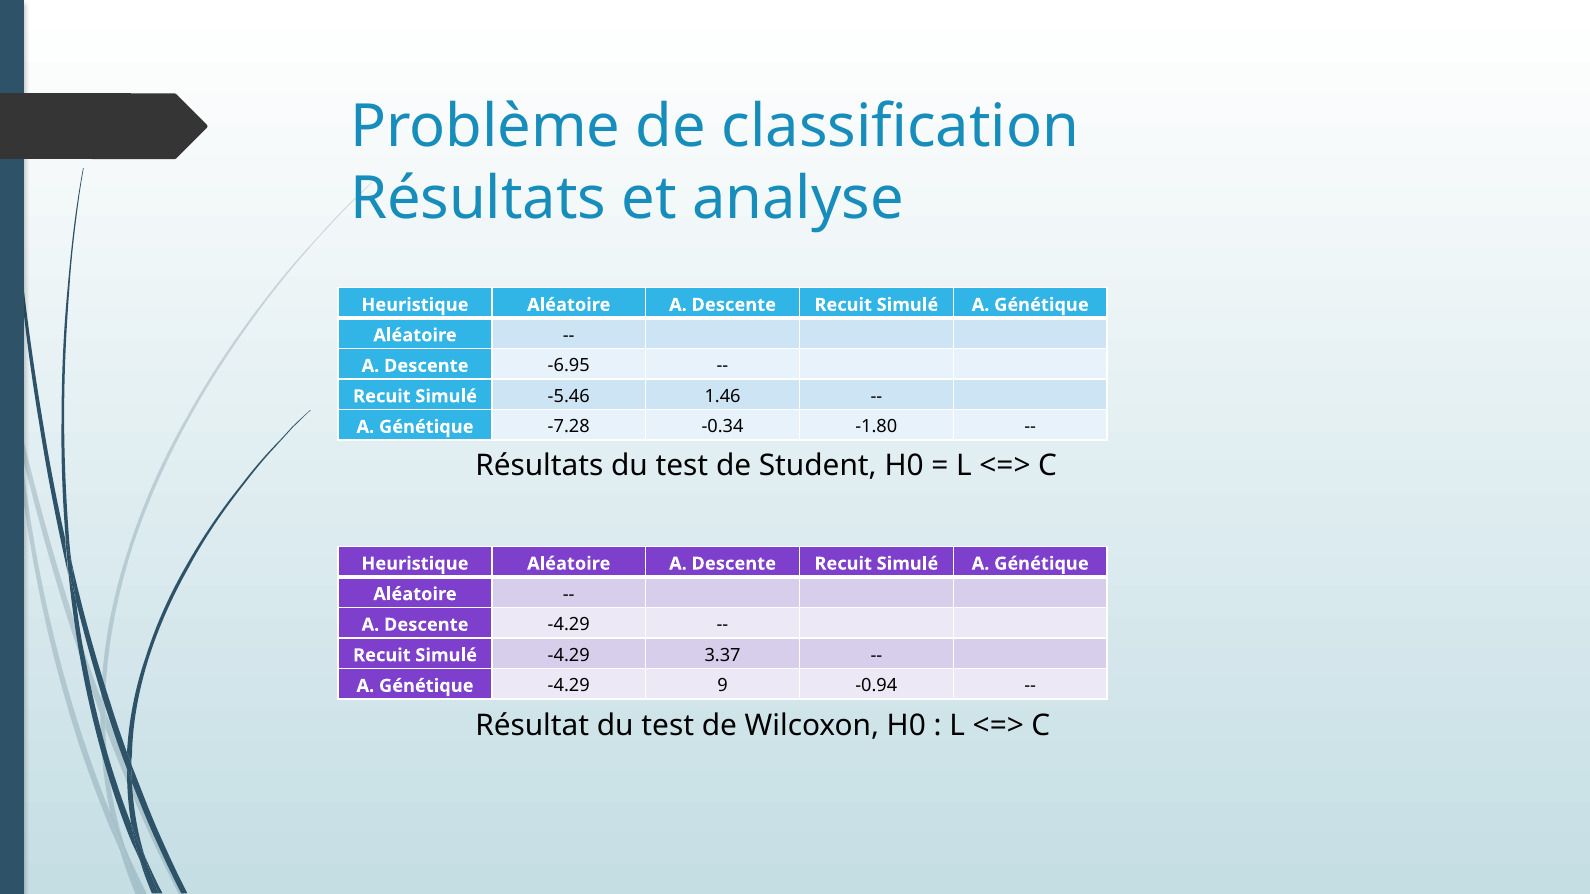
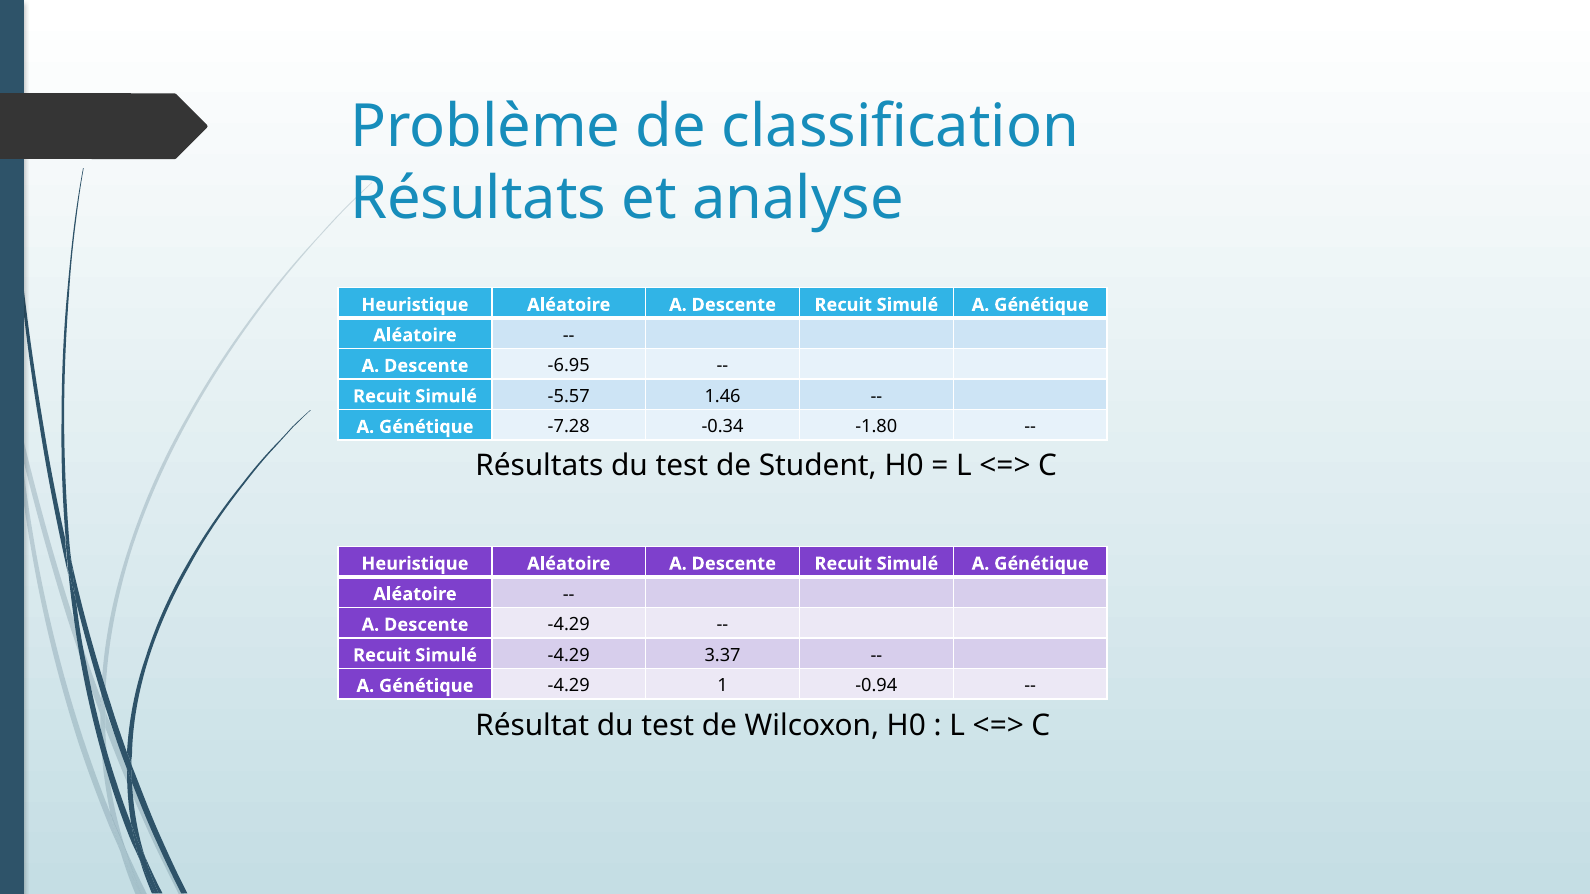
-5.46: -5.46 -> -5.57 (569, 396)
9: 9 -> 1 (723, 686)
